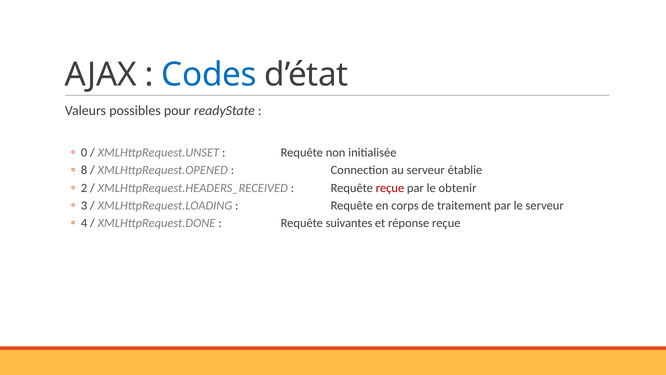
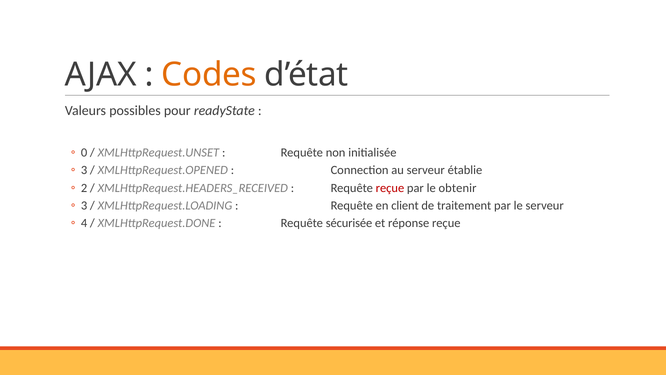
Codes colour: blue -> orange (209, 75)
8: 8 -> 3 (84, 170)
corps: corps -> client (405, 205)
suivantes: suivantes -> sécurisée (349, 223)
